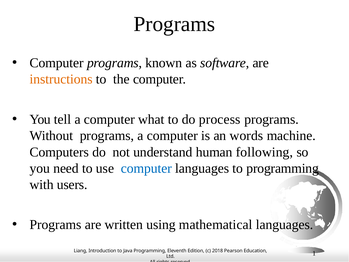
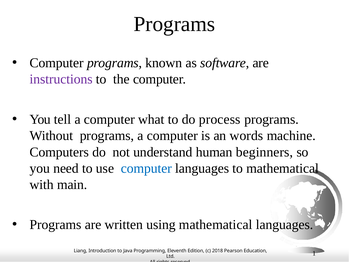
instructions colour: orange -> purple (61, 79)
following: following -> beginners (264, 152)
to programming: programming -> mathematical (283, 168)
users: users -> main (72, 185)
